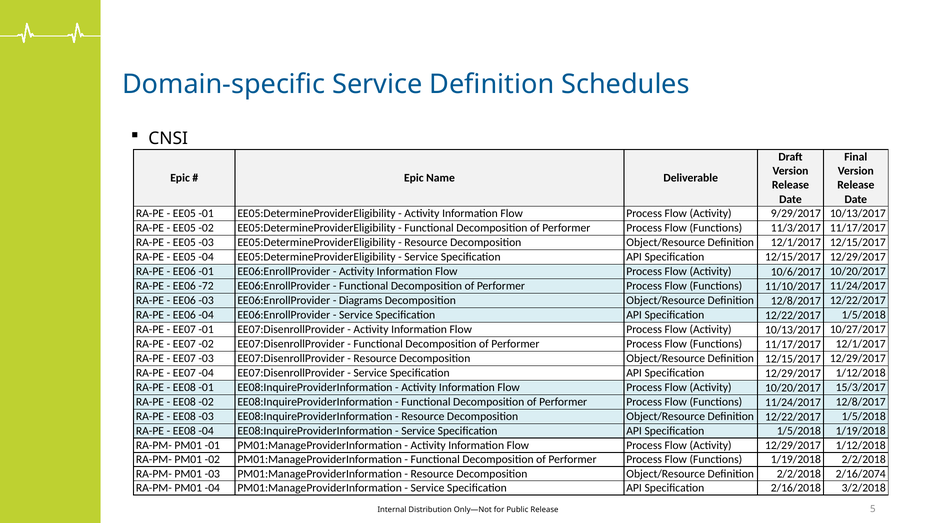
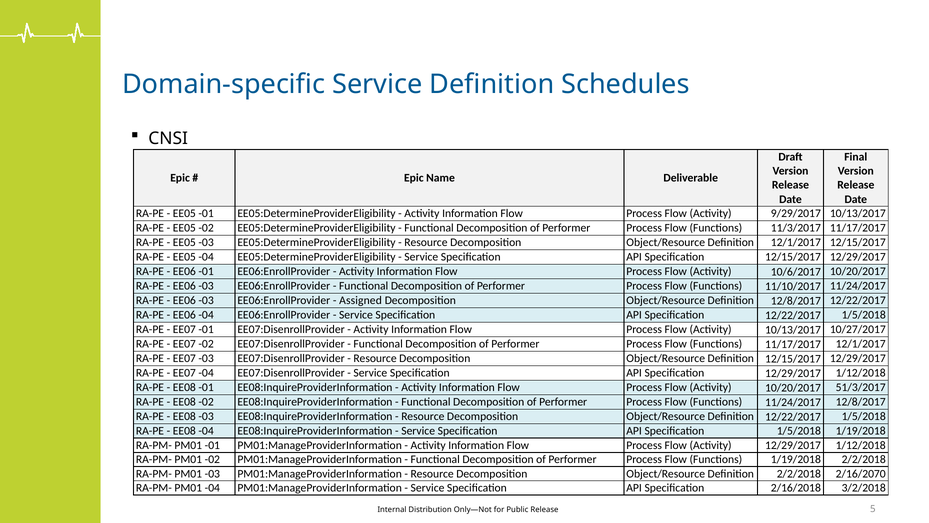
-72: -72 -> -03 (206, 286)
Diagrams: Diagrams -> Assigned (361, 300)
15/3/2017: 15/3/2017 -> 51/3/2017 (861, 387)
2/16/2074: 2/16/2074 -> 2/16/2070 (861, 473)
